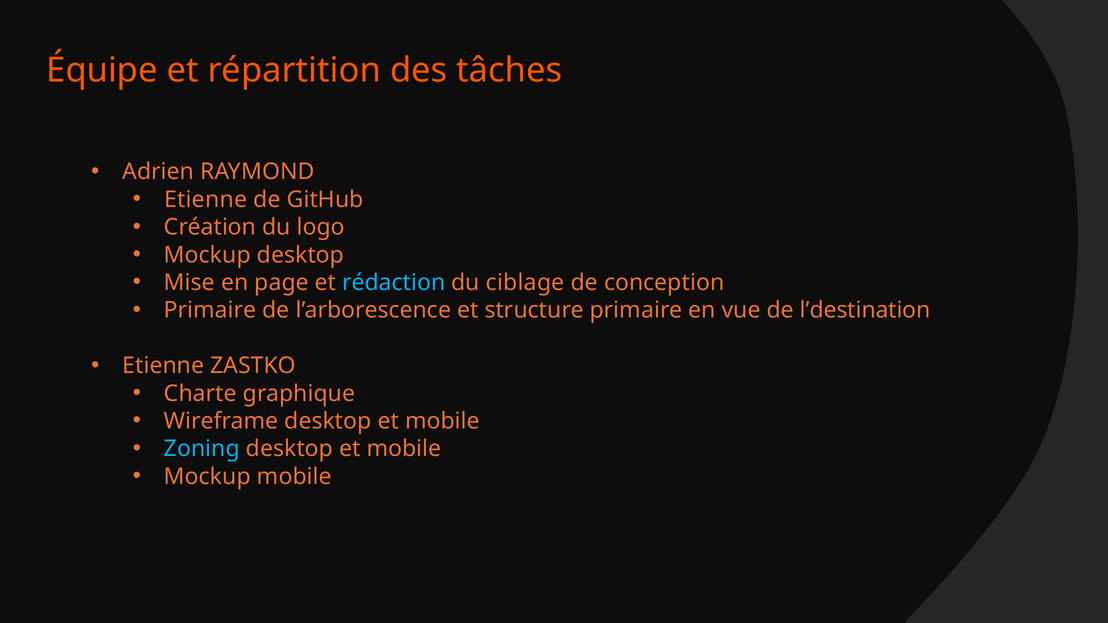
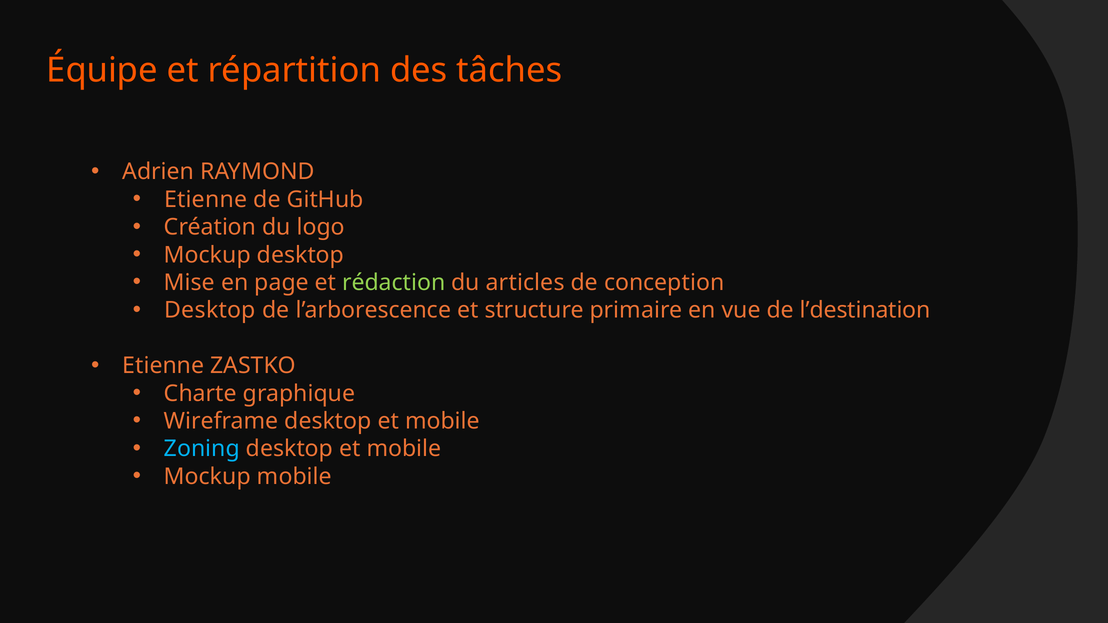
rédaction colour: light blue -> light green (394, 283)
ciblage: ciblage -> articles (525, 283)
Primaire: Primaire -> Desktop (210, 310)
